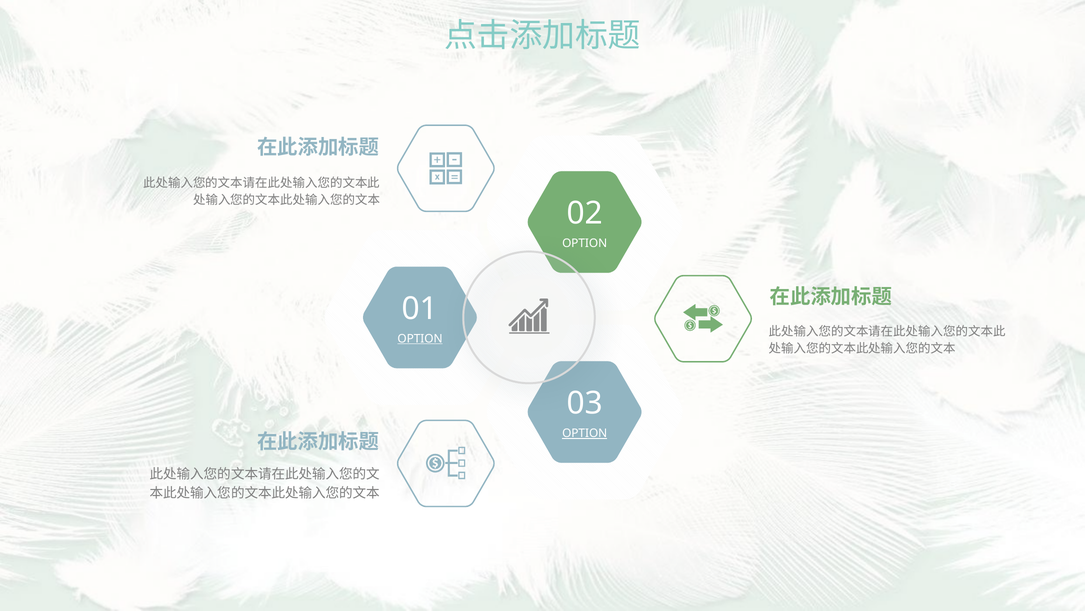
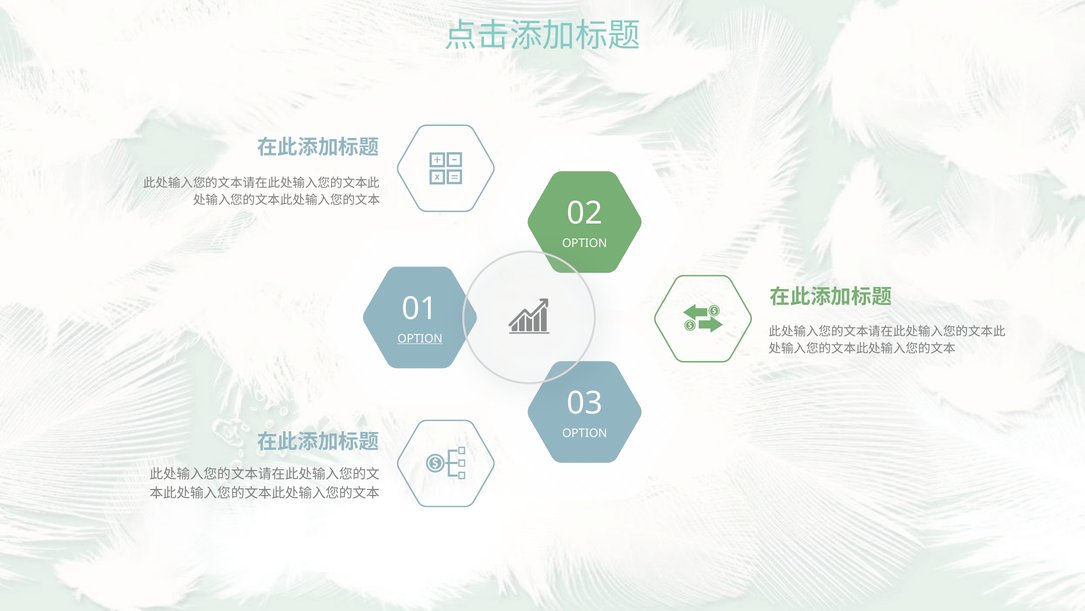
OPTION underline: present -> none (585, 433)
